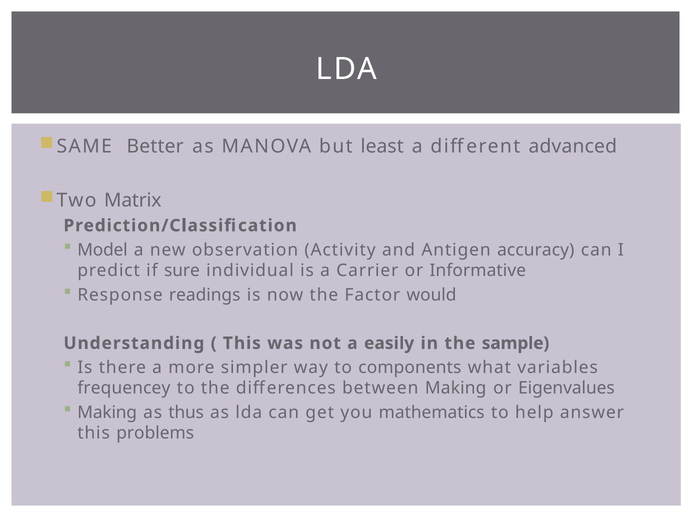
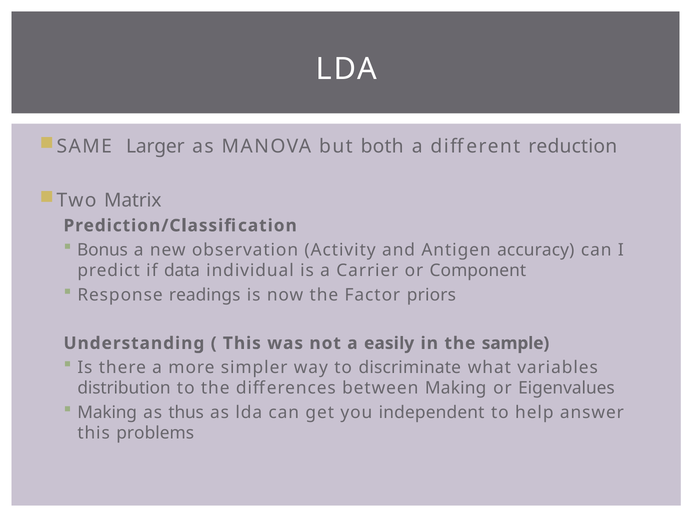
Better: Better -> Larger (155, 147)
least: least -> both (382, 147)
advanced: advanced -> reduction (573, 147)
Model: Model -> Bonus (102, 250)
sure: sure -> data (182, 271)
Informative: Informative -> Component (478, 271)
would: would -> priors (431, 295)
components: components -> discriminate (410, 368)
frequencey: frequencey -> distribution (124, 389)
mathematics: mathematics -> independent (432, 413)
